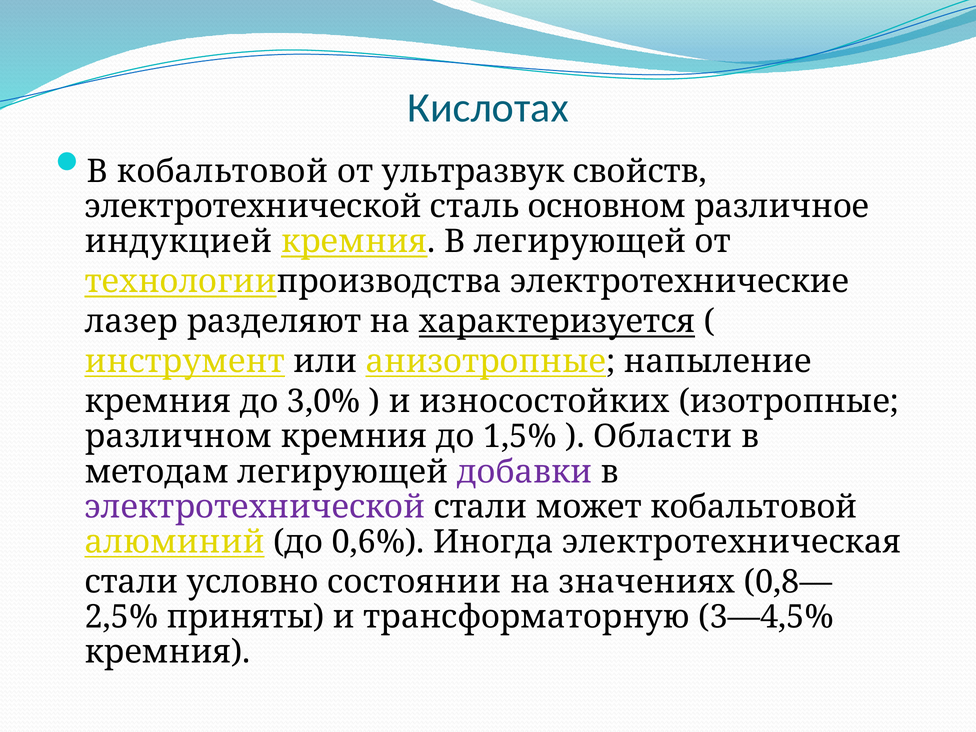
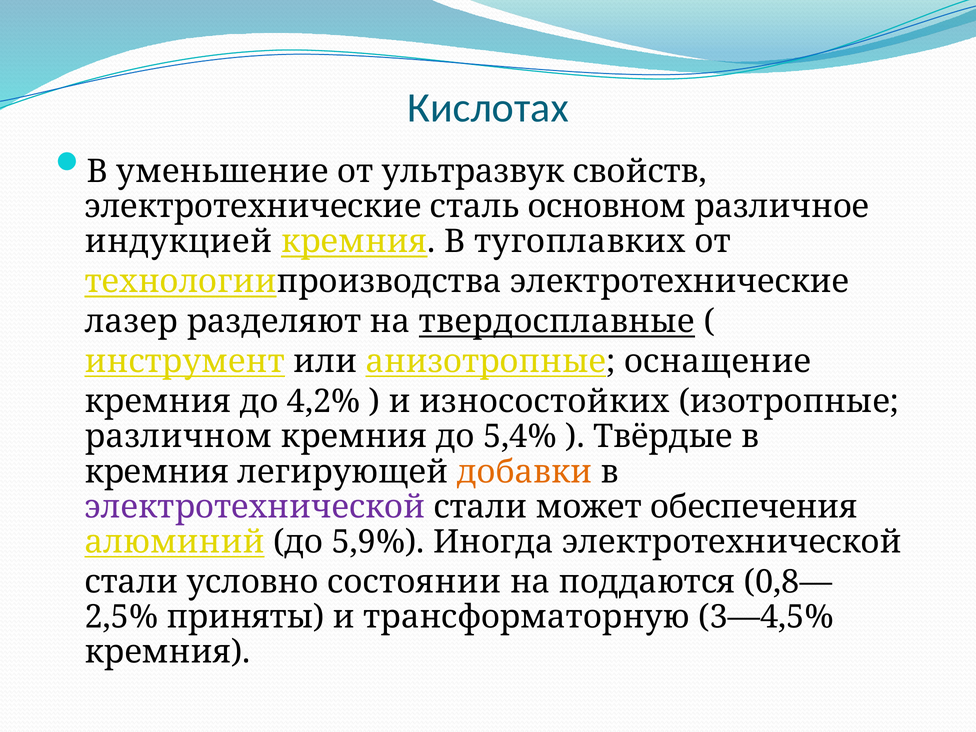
В кобальтовой: кобальтовой -> уменьшение (223, 171)
электротехнической: электротехнической -> электротехнические (253, 207)
В легирующей: легирующей -> тугоплавких (580, 242)
характеризуется: характеризуется -> твердосплавные (557, 322)
напыление: напыление -> оснащение (718, 362)
3,0%: 3,0% -> 4,2% (324, 402)
1,5%: 1,5% -> 5,4% (520, 437)
Области: Области -> Твёрдые (663, 437)
методам: методам -> кремния (157, 472)
добавки colour: purple -> orange (525, 472)
может кобальтовой: кобальтовой -> обеспечения (754, 507)
0,6%: 0,6% -> 5,9% (378, 542)
Иногда электротехническая: электротехническая -> электротехнической (732, 542)
значениях: значениях -> поддаются (647, 582)
